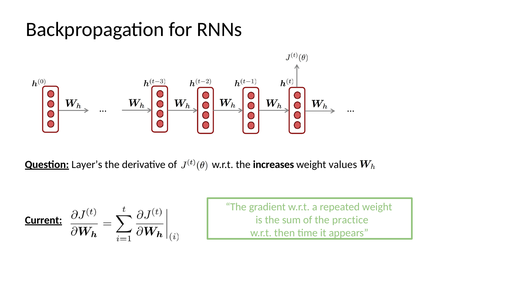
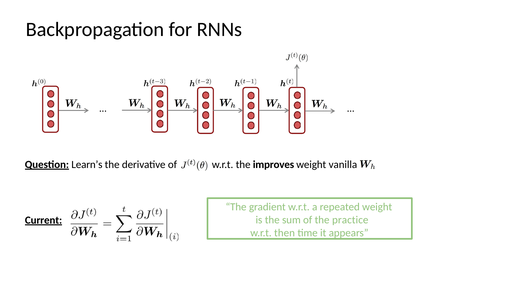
Layer’s: Layer’s -> Learn’s (87, 165)
increases: increases -> improves (273, 165)
values: values -> vanilla (343, 165)
